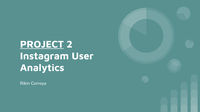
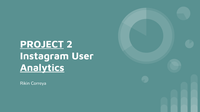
Analytics underline: none -> present (42, 68)
